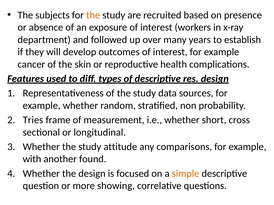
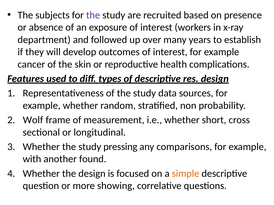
the colour: orange -> purple (93, 15)
Tries: Tries -> Wolf (33, 120)
attitude: attitude -> pressing (120, 147)
